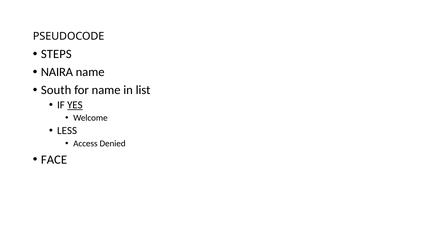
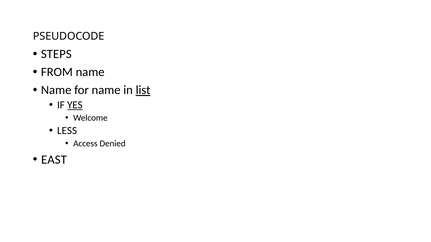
NAIRA: NAIRA -> FROM (57, 72)
South: South -> Name (56, 90)
list underline: none -> present (143, 90)
FACE: FACE -> EAST (54, 160)
